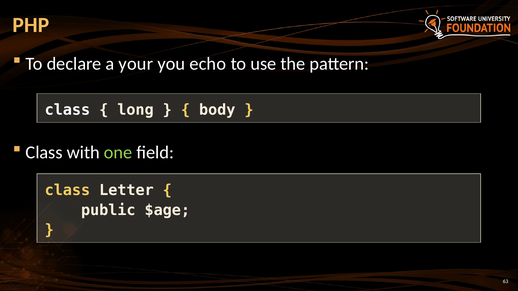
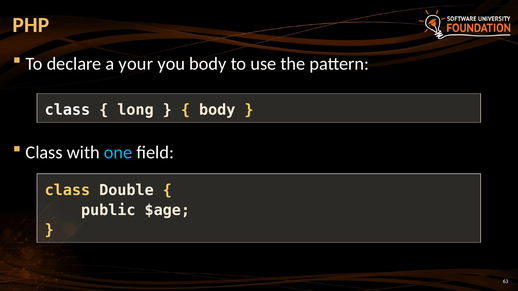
you echo: echo -> body (208, 64)
one colour: light green -> light blue (118, 153)
Letter: Letter -> Double (126, 190)
